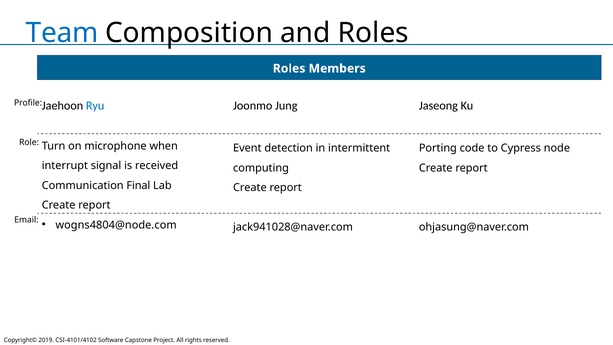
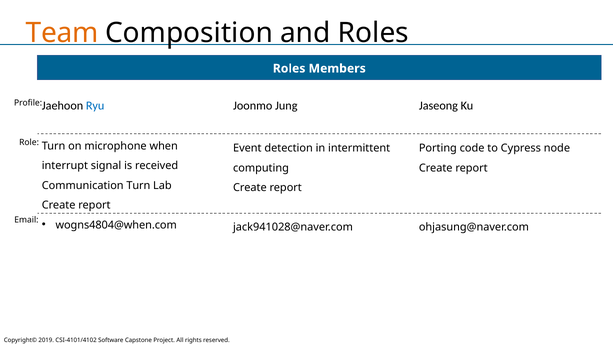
Team colour: blue -> orange (62, 33)
Communication Final: Final -> Turn (138, 185)
wogns4804@node.com: wogns4804@node.com -> wogns4804@when.com (116, 225)
